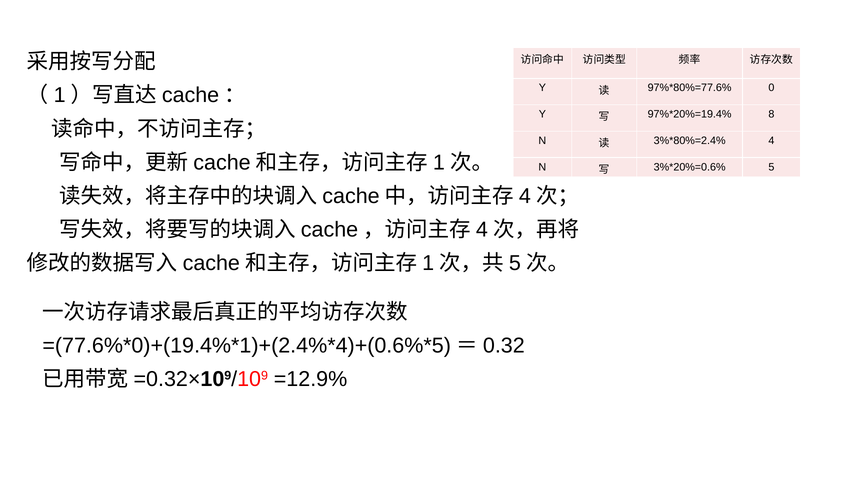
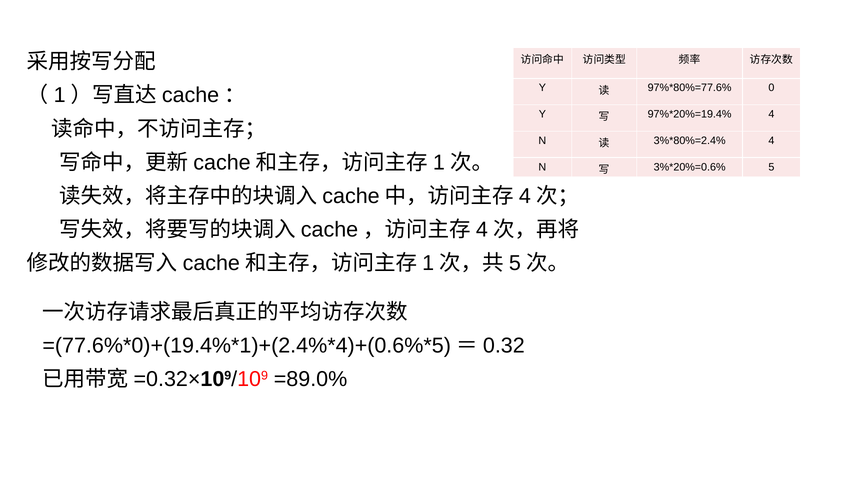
8: 8 -> 4 (771, 114)
=12.9%: =12.9% -> =89.0% (311, 379)
